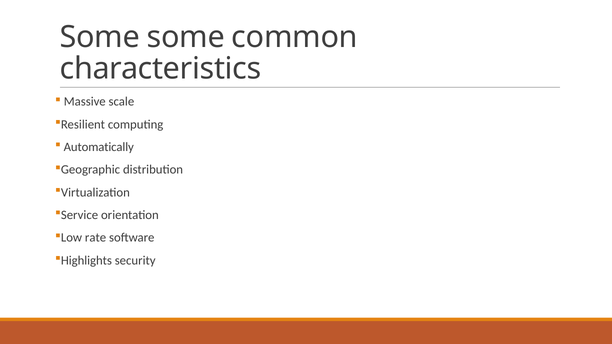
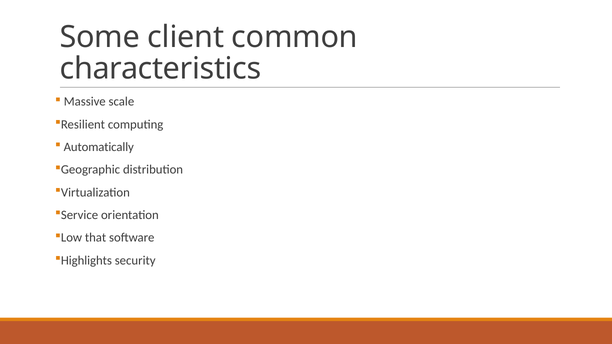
Some some: some -> client (186, 37)
rate: rate -> that (96, 238)
